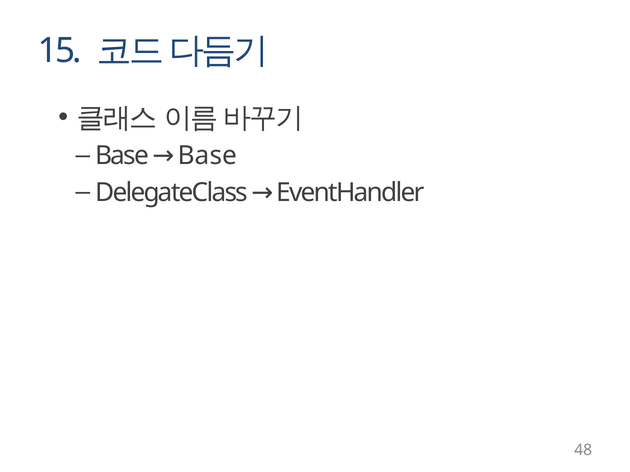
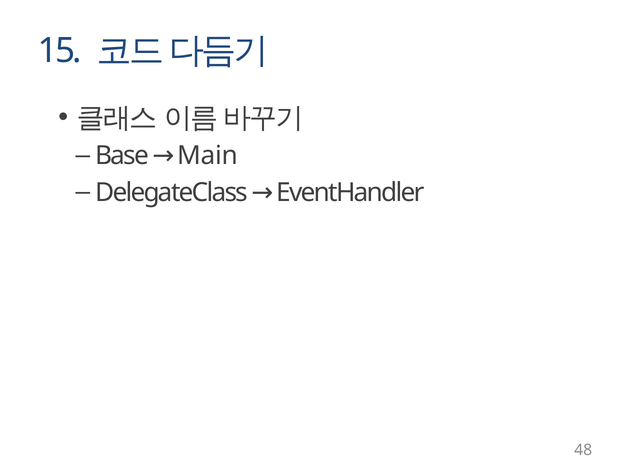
Base Base: Base -> Main (207, 156)
